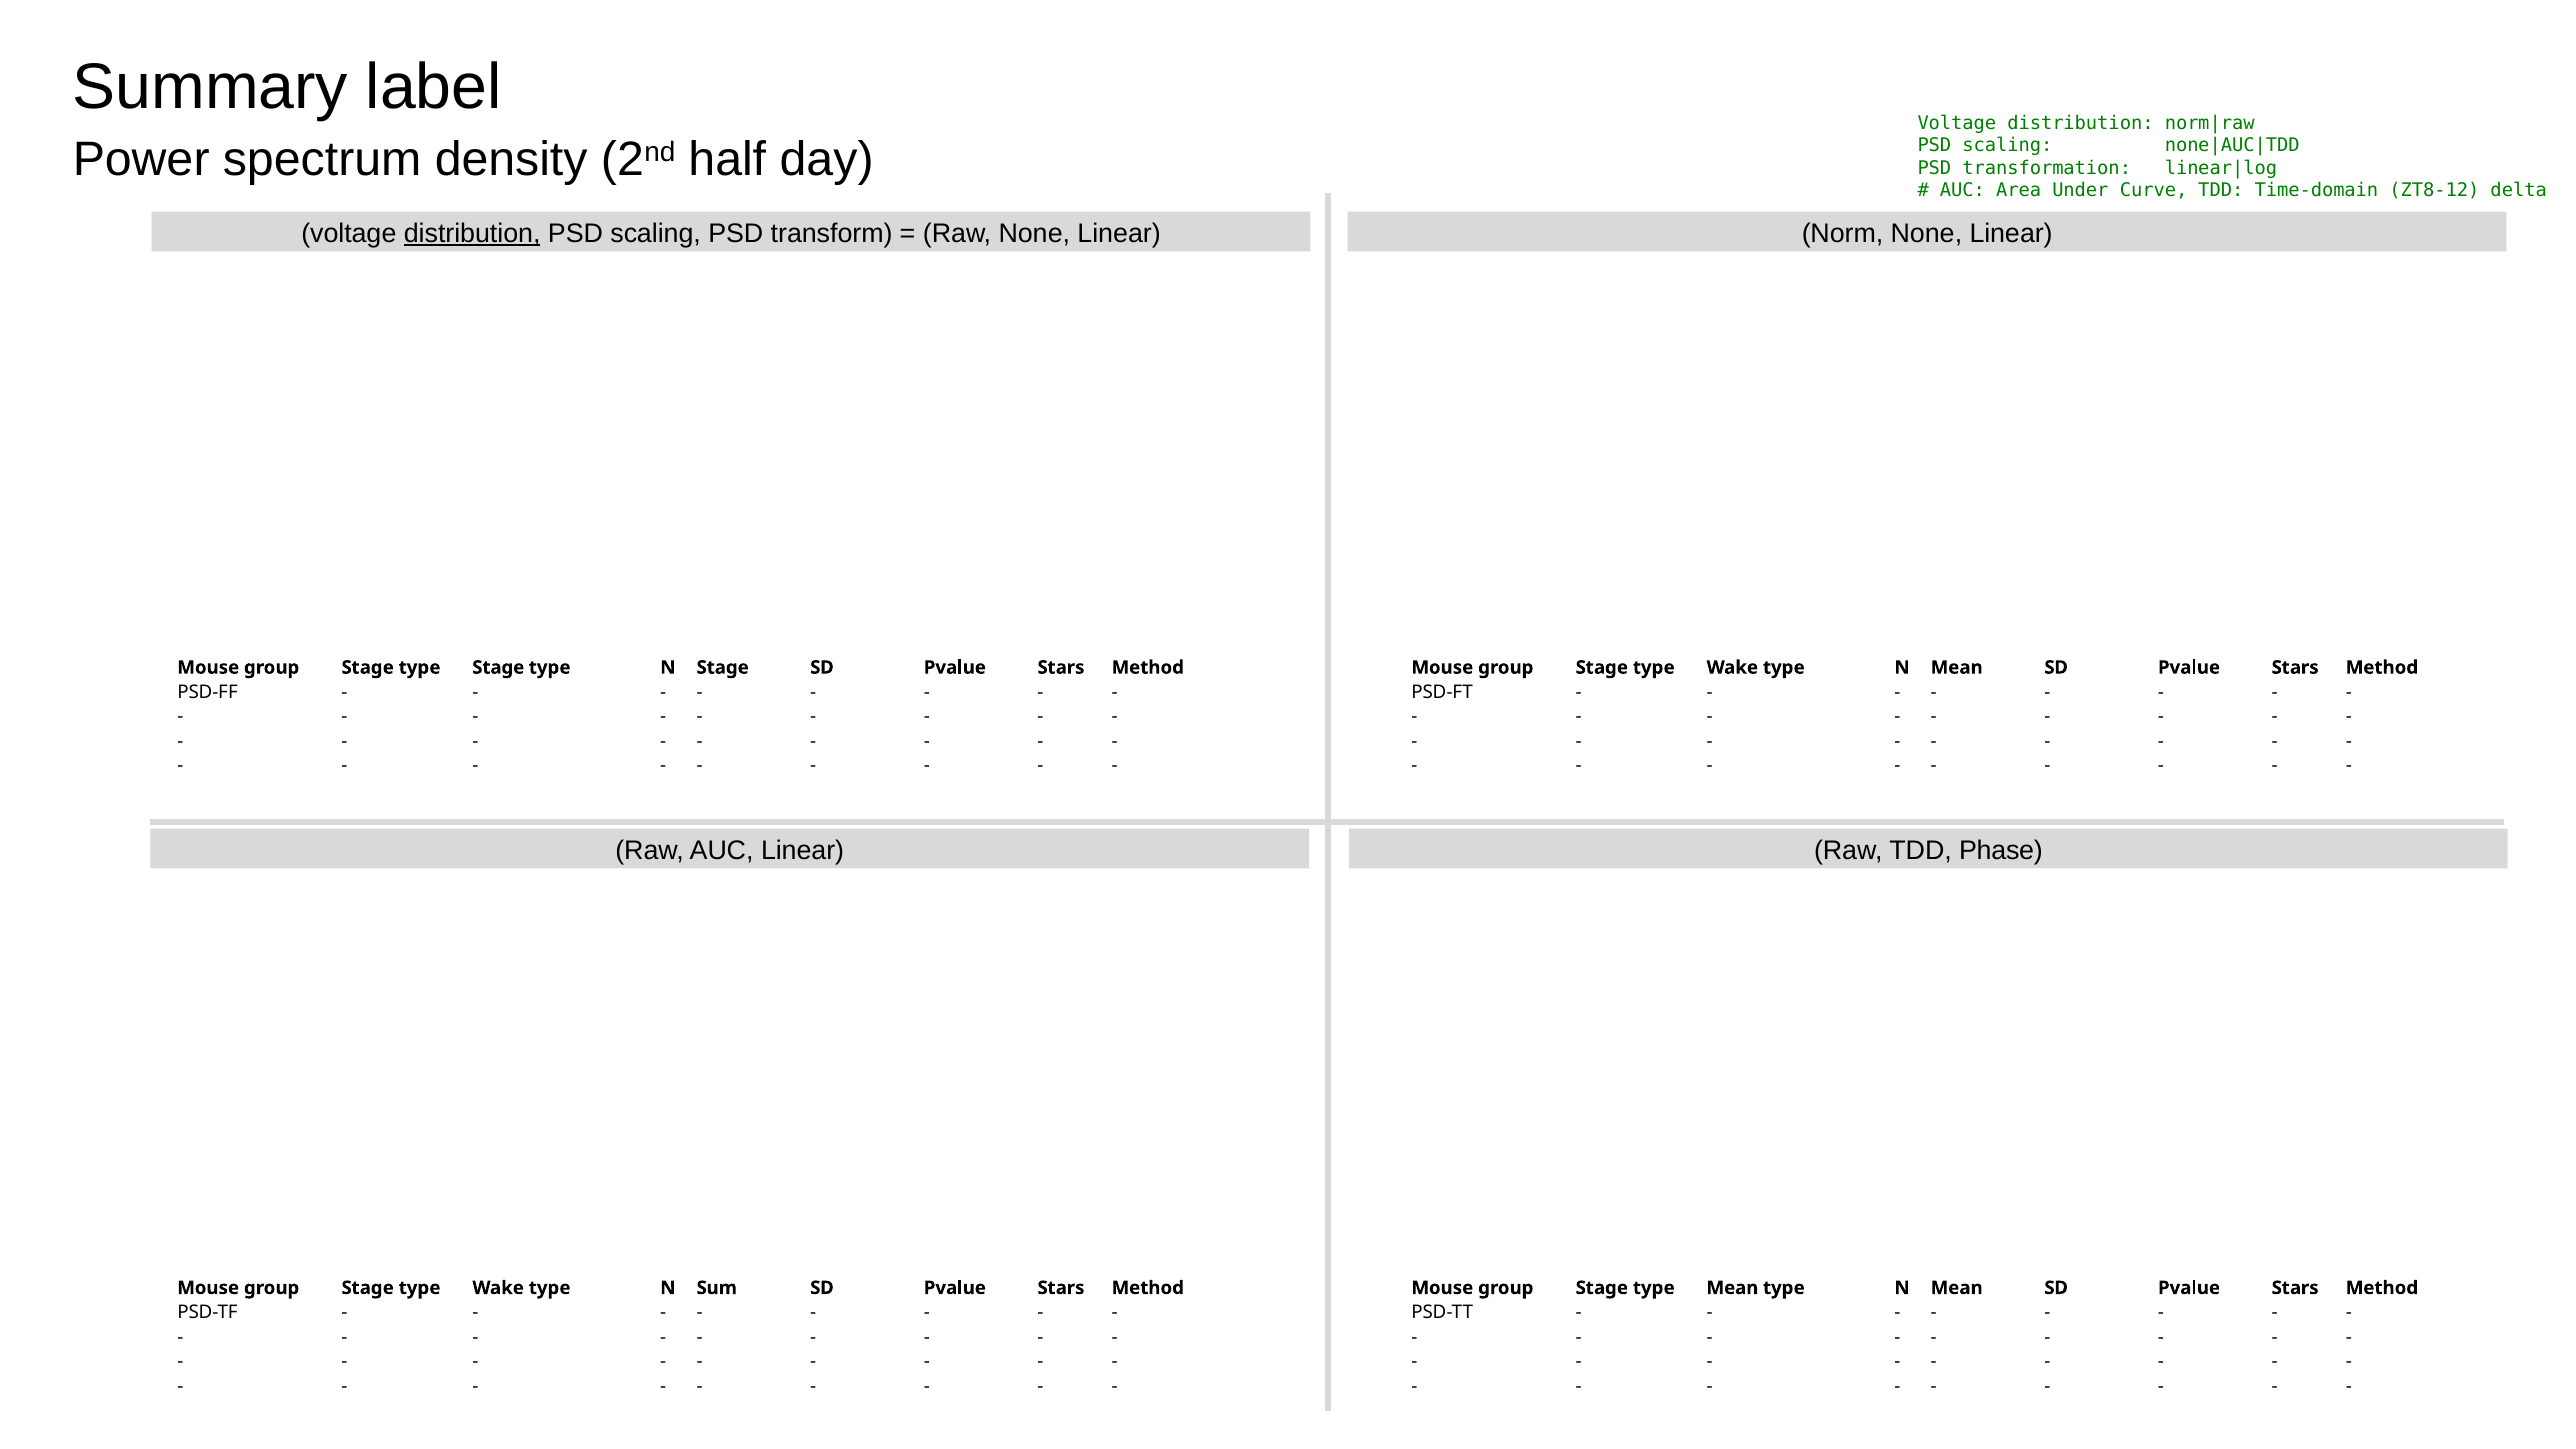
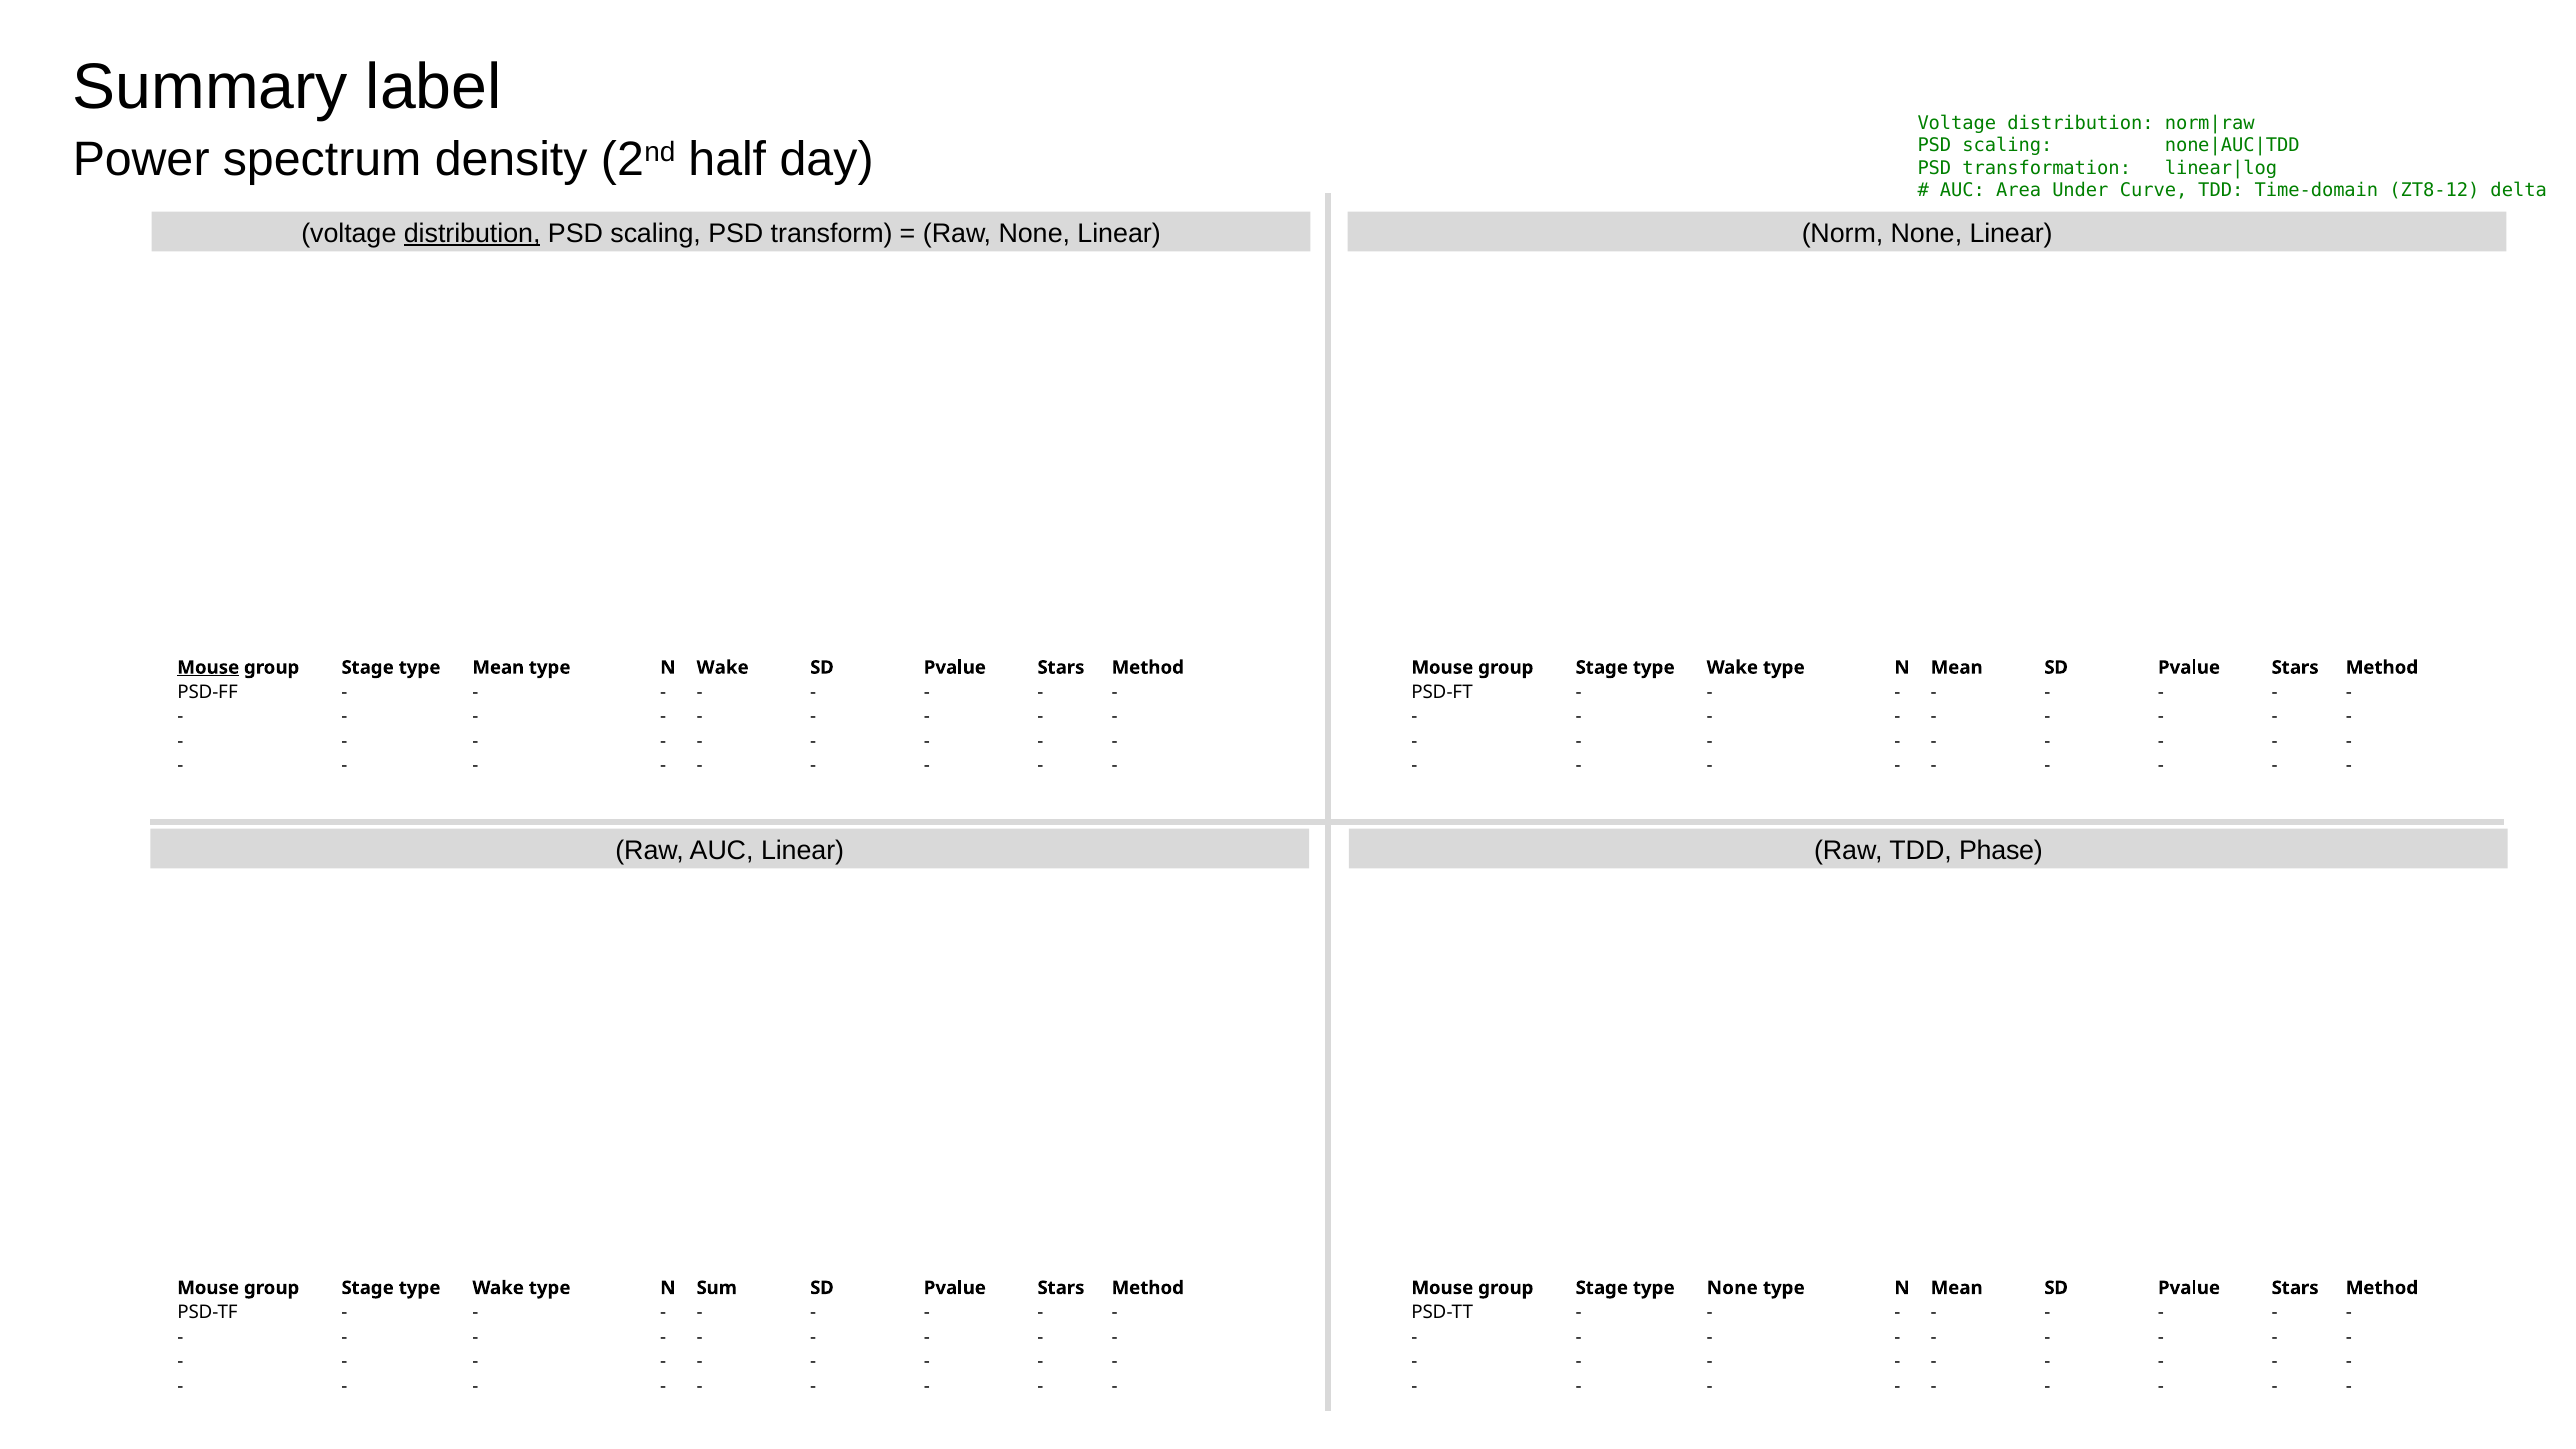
Mouse underline: none -> present (208, 667)
type Stage: Stage -> Mean (498, 667)
N Stage: Stage -> Wake (723, 667)
type Mean: Mean -> None (1732, 1288)
